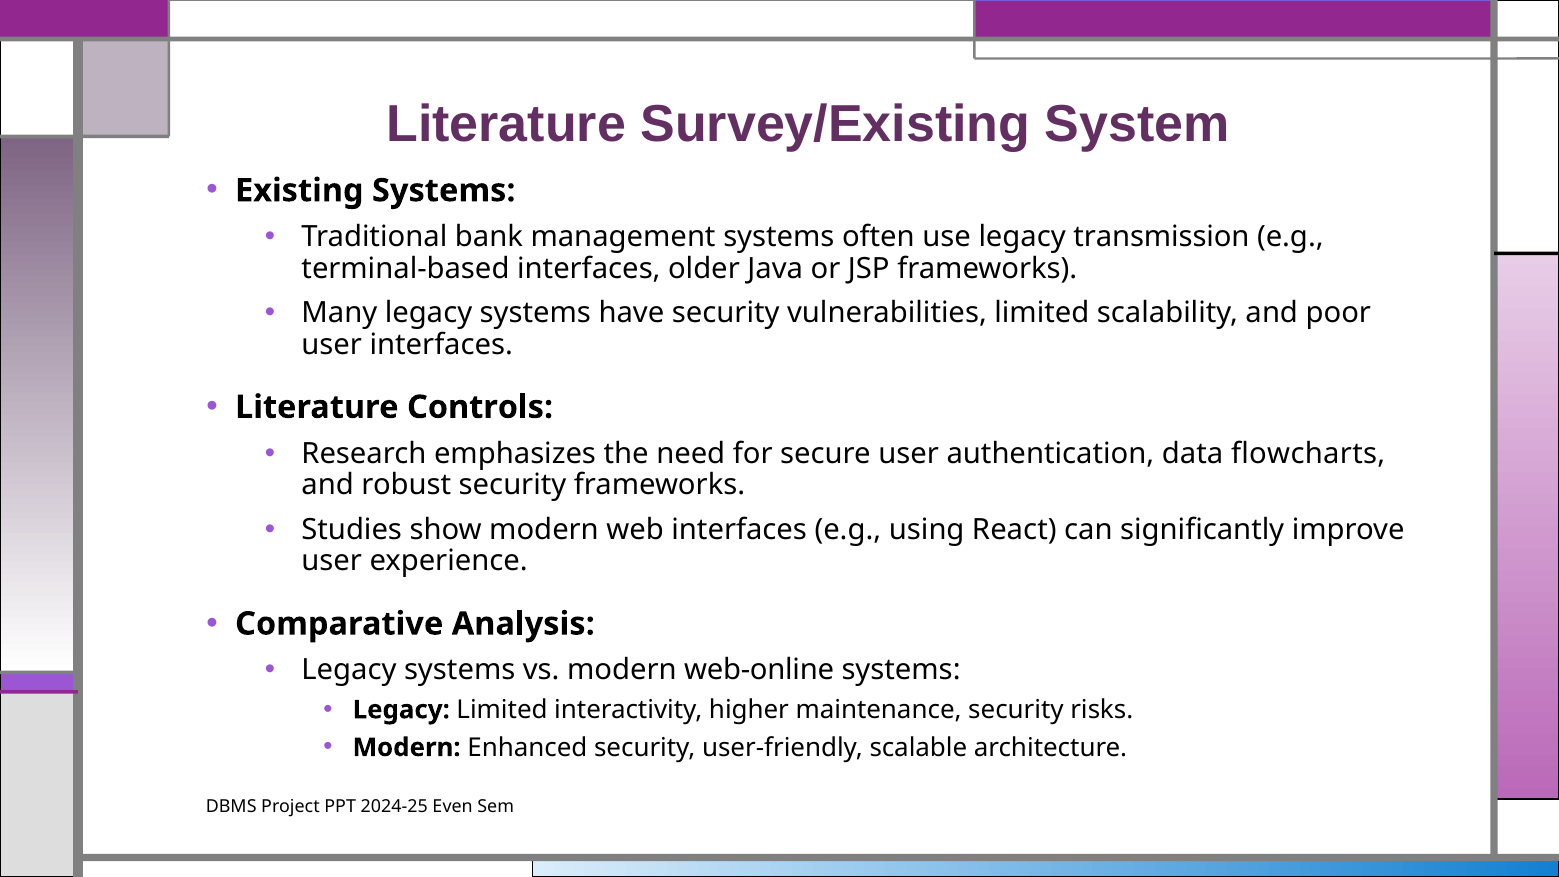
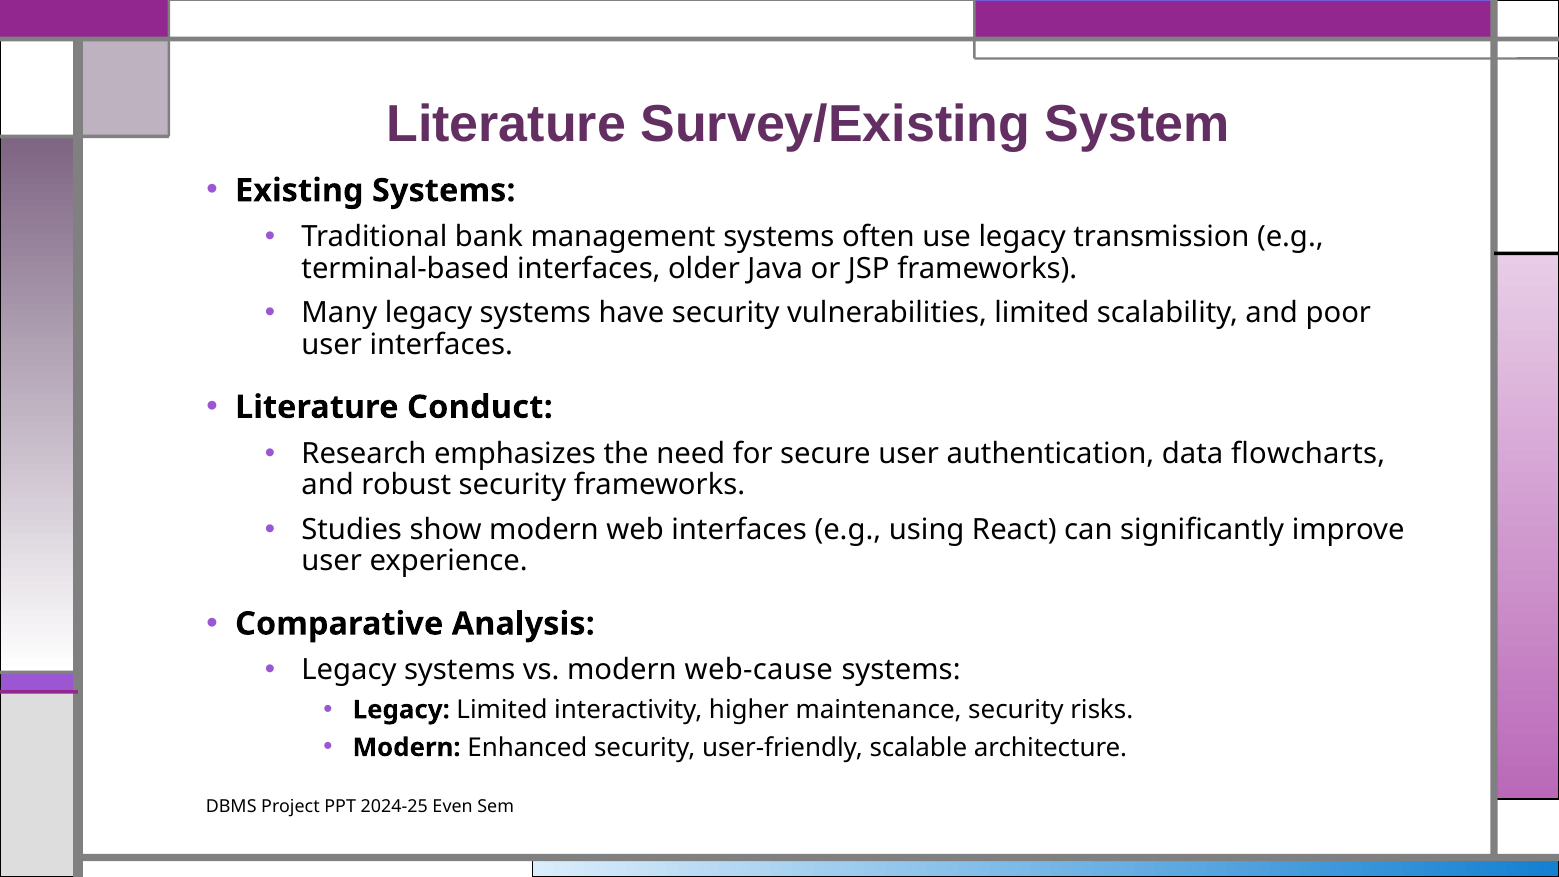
Controls: Controls -> Conduct (480, 407)
web-online: web-online -> web-cause (759, 670)
